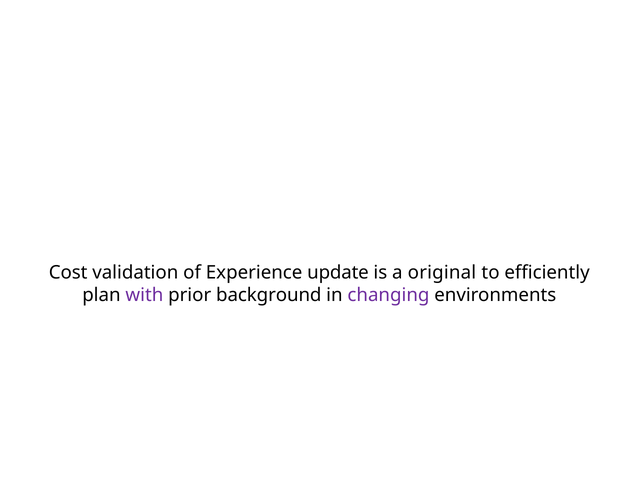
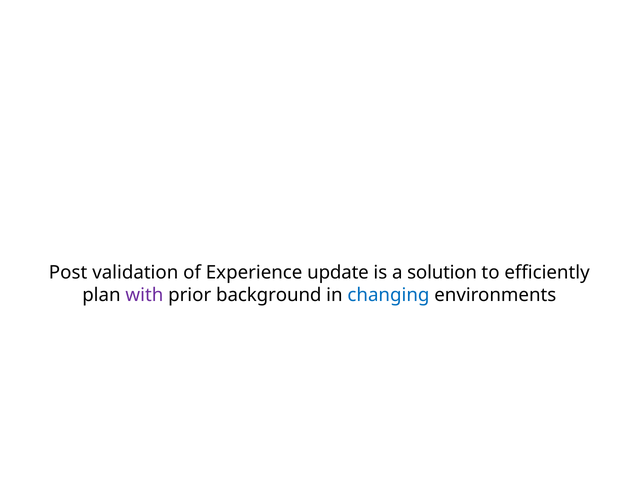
Cost: Cost -> Post (68, 273)
original: original -> solution (442, 273)
changing colour: purple -> blue (388, 295)
